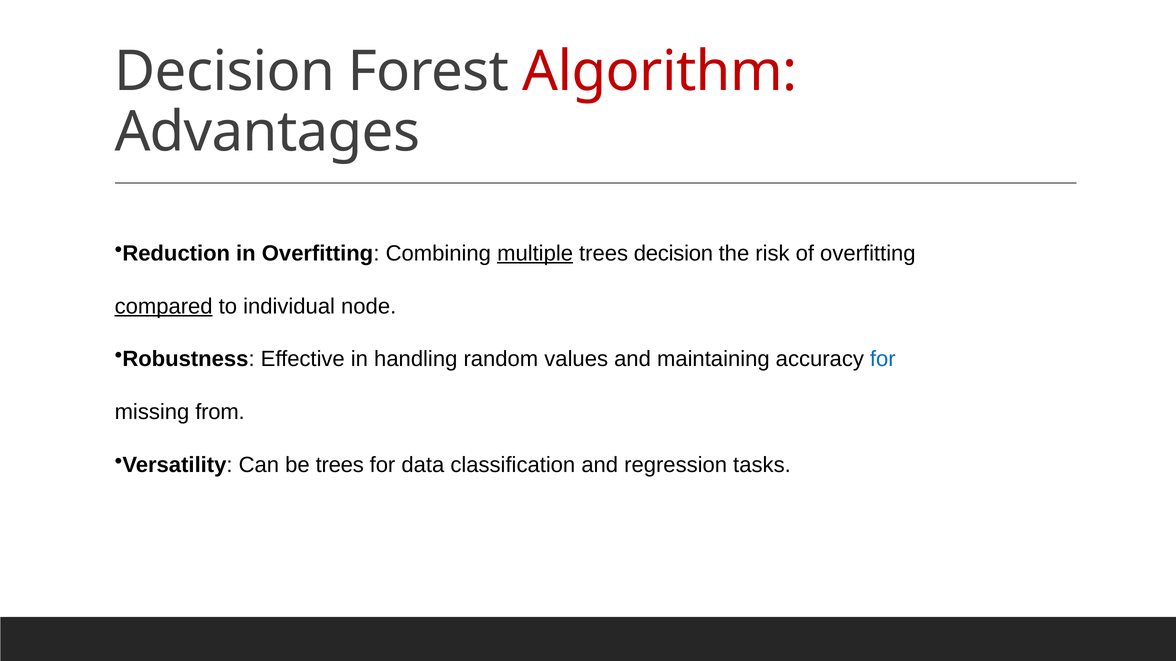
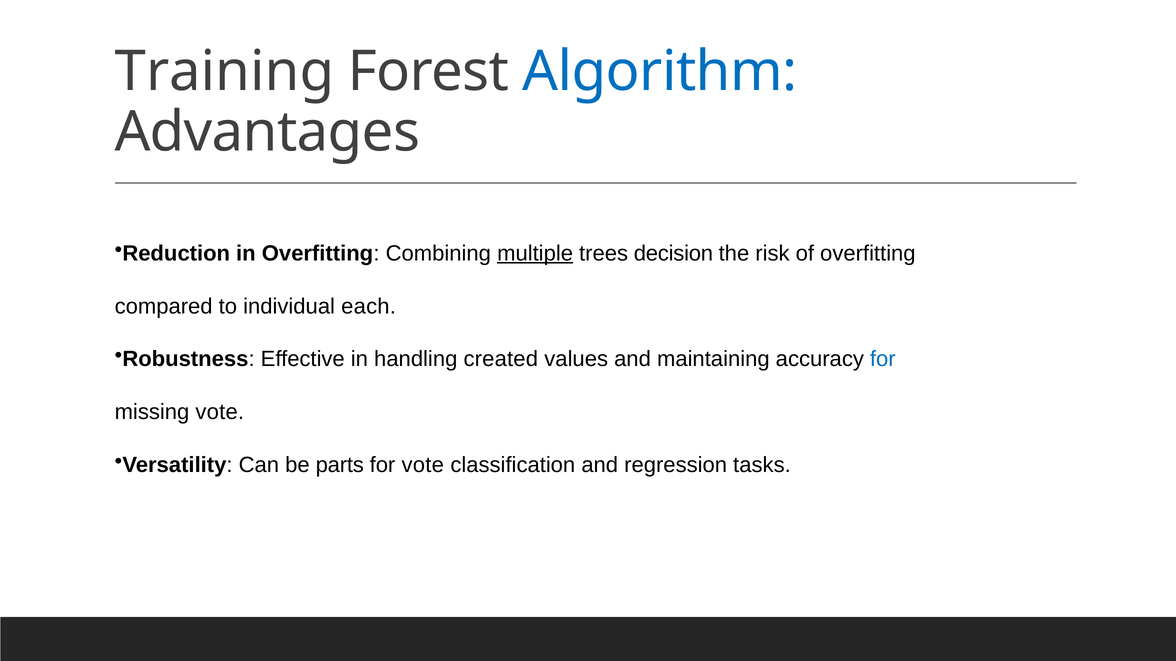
Decision: Decision -> Training (225, 72)
Algorithm colour: red -> blue (660, 72)
compared underline: present -> none (164, 306)
node: node -> each (369, 306)
random: random -> created (501, 359)
missing from: from -> vote (220, 412)
be trees: trees -> parts (340, 465)
for data: data -> vote (423, 465)
